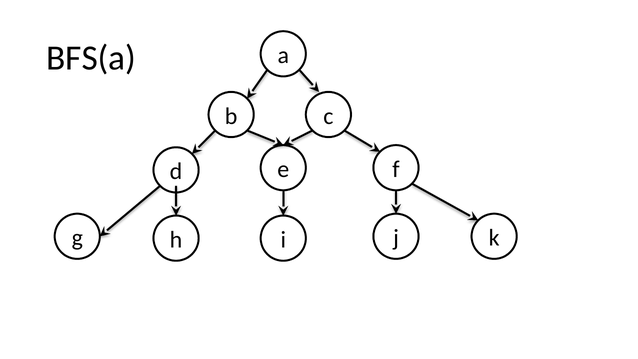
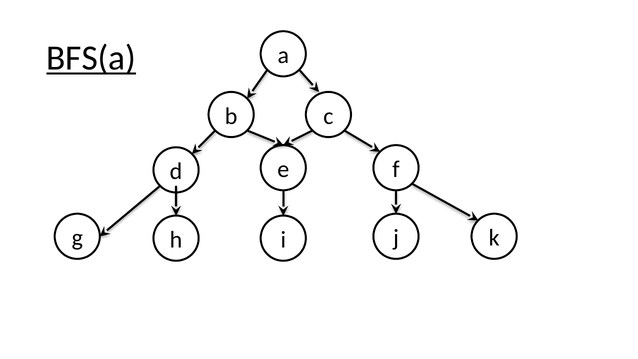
BFS(a underline: none -> present (91, 58)
